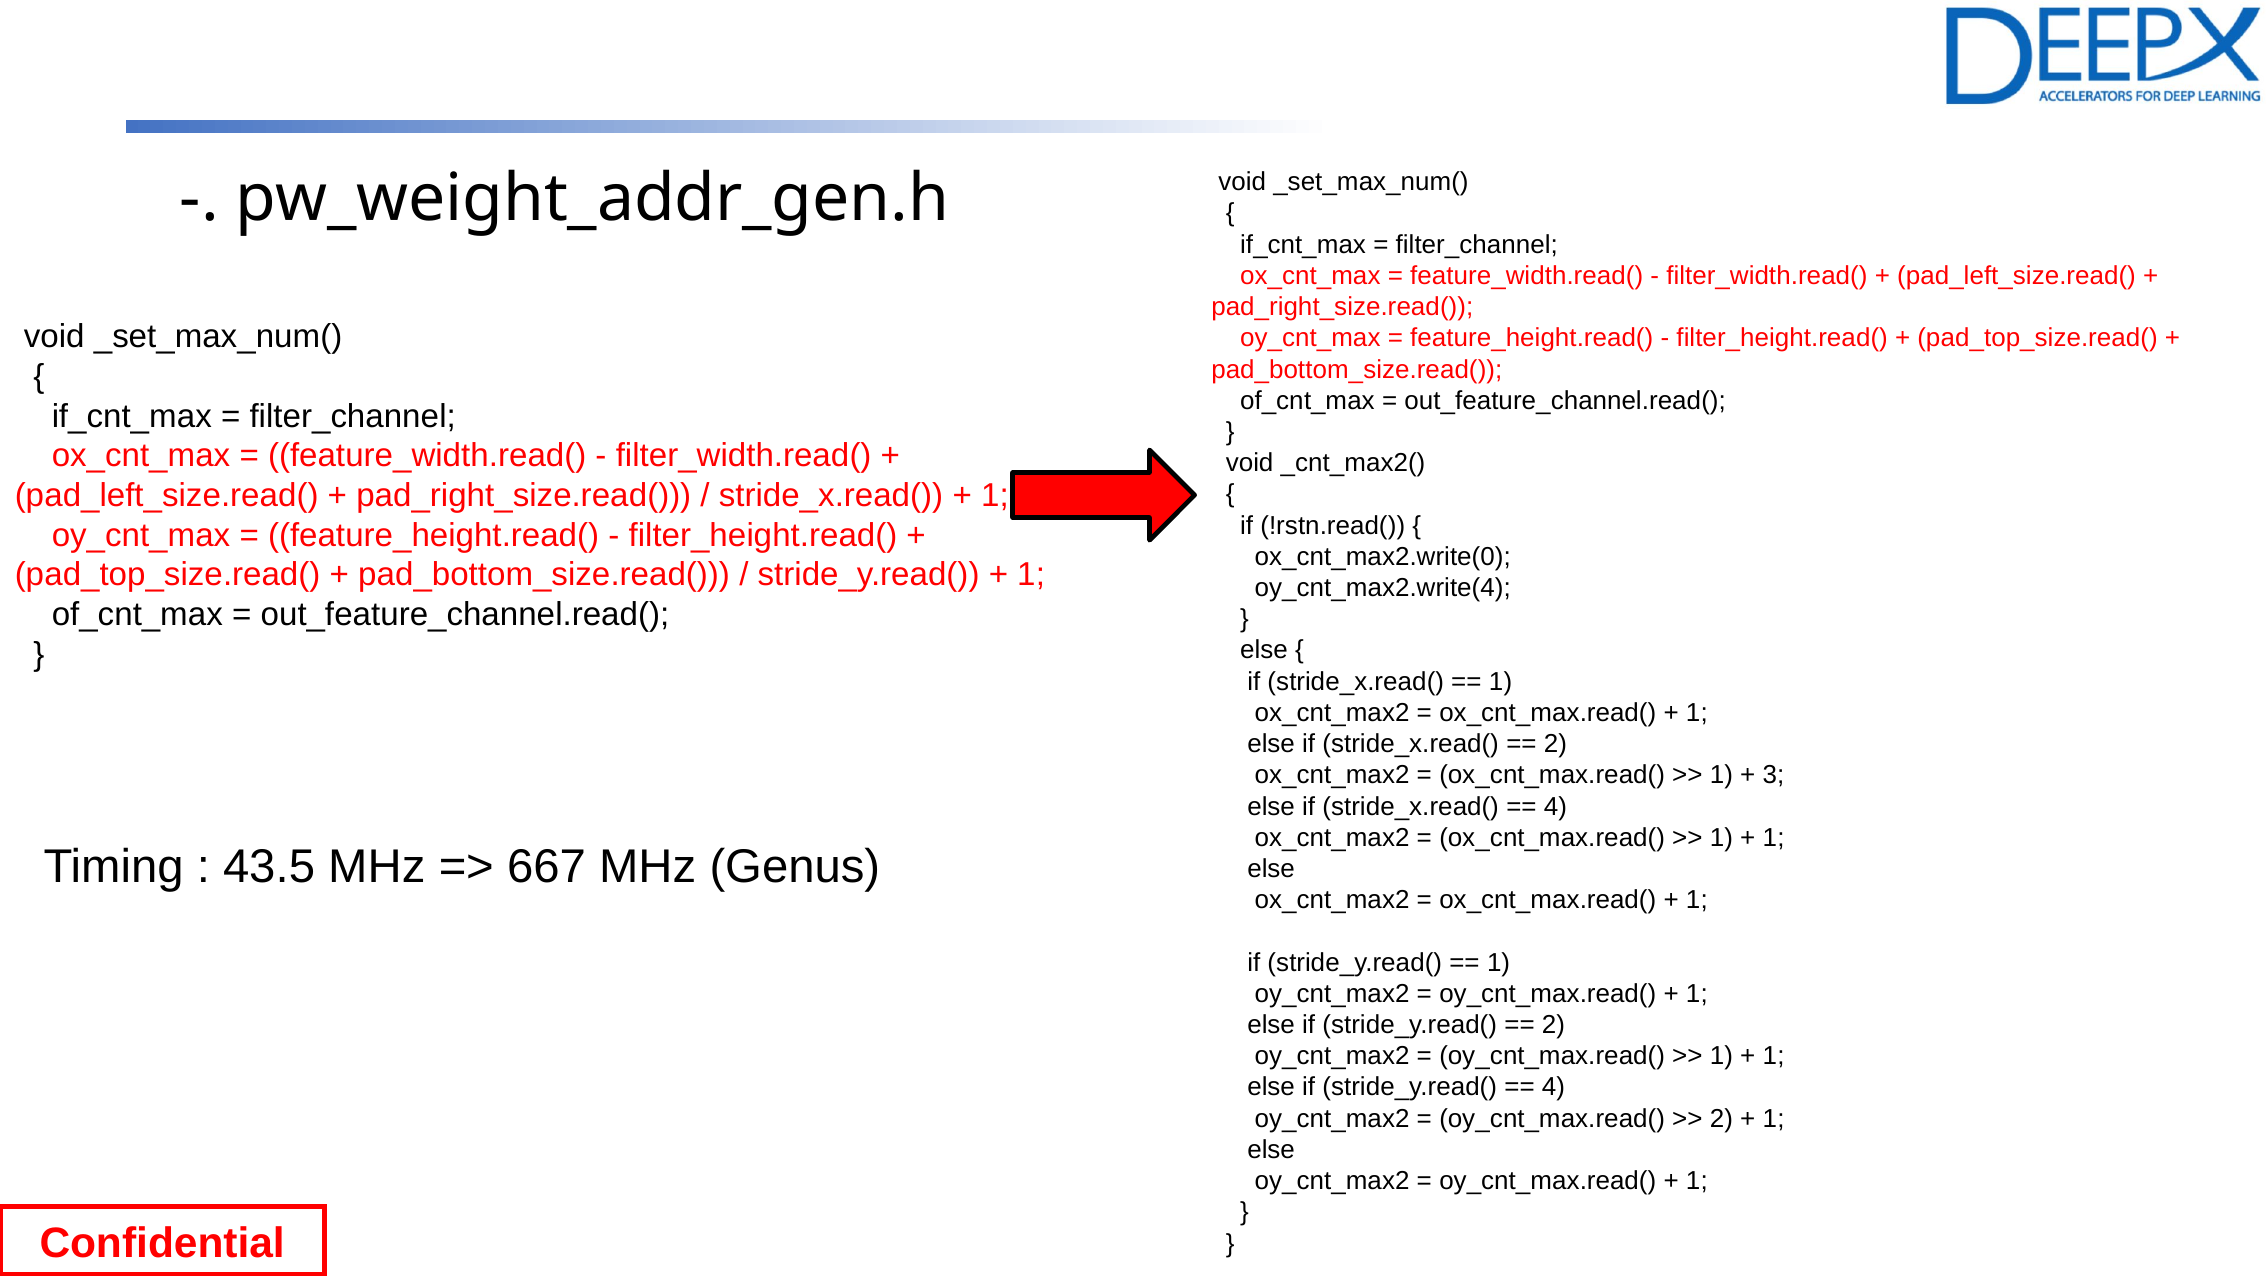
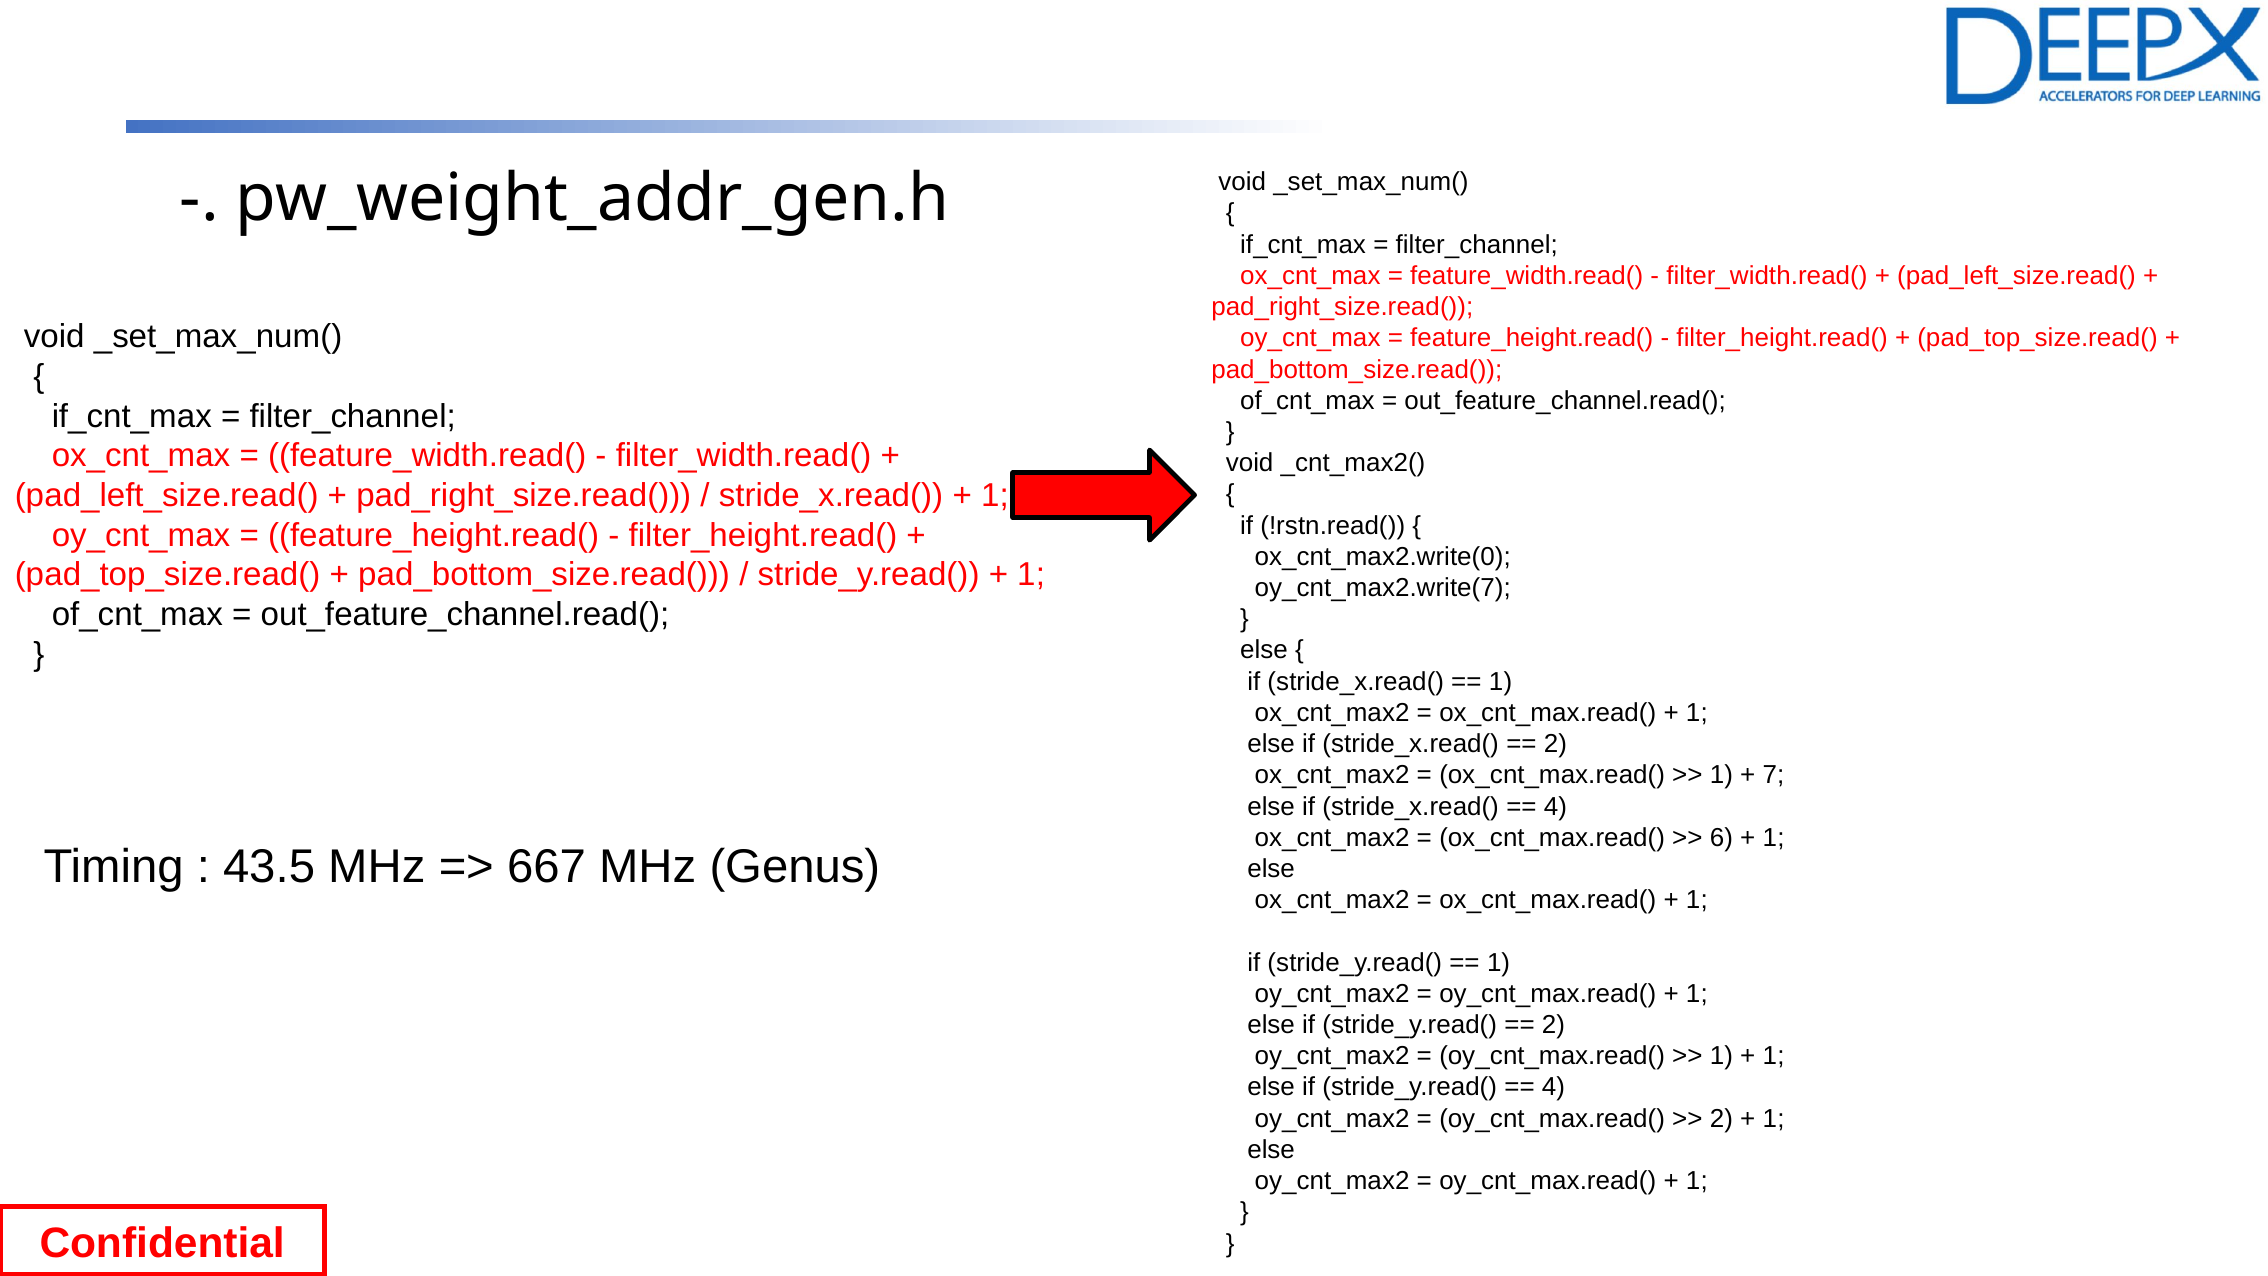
oy_cnt_max2.write(4: oy_cnt_max2.write(4 -> oy_cnt_max2.write(7 (1383, 588)
3: 3 -> 7 (1773, 775)
1: 1 -> 6 (1721, 837)
